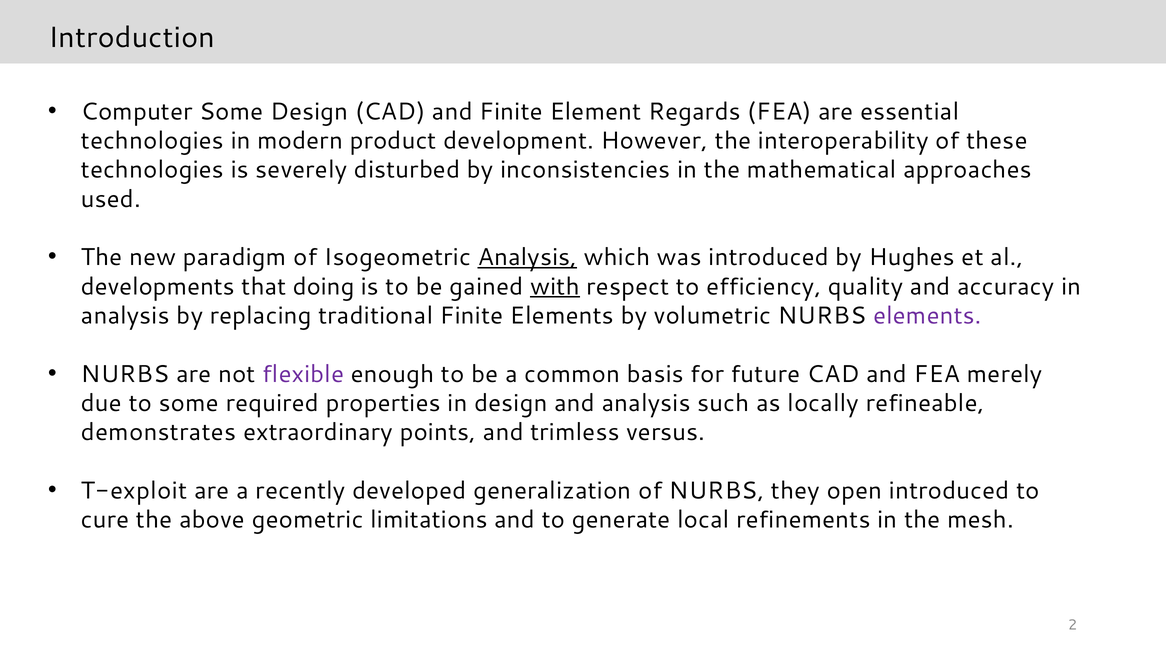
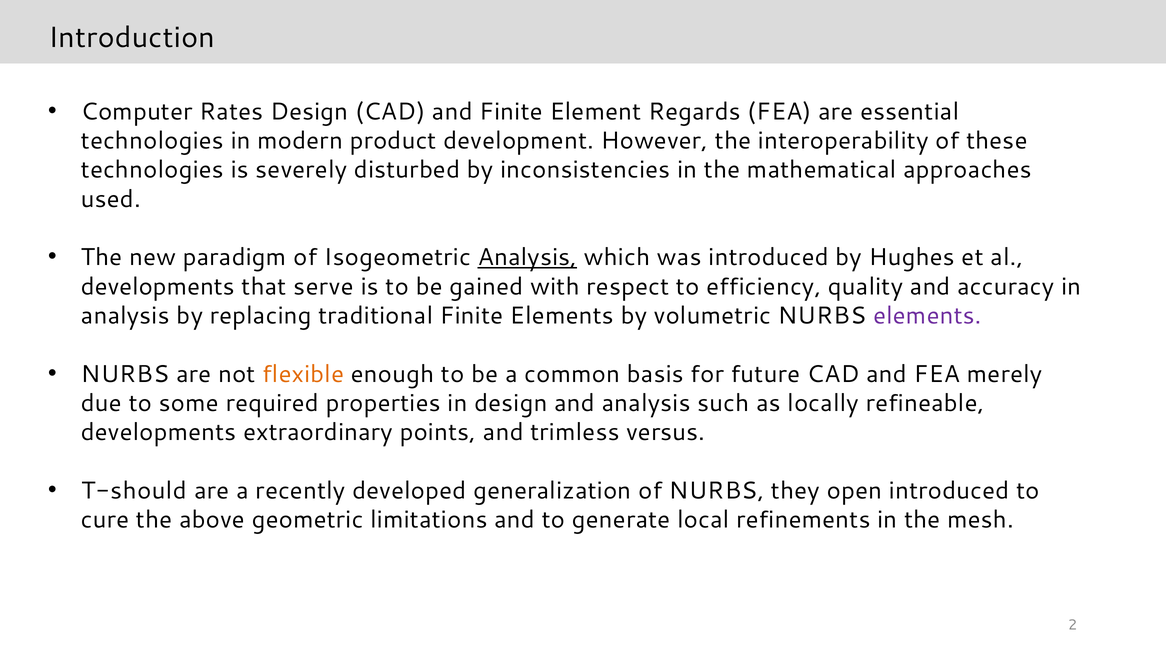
Computer Some: Some -> Rates (231, 111)
doing: doing -> serve (324, 286)
with underline: present -> none (555, 286)
flexible colour: purple -> orange (303, 374)
demonstrates: demonstrates -> developments (159, 432)
T-exploit: T-exploit -> T-should (134, 491)
